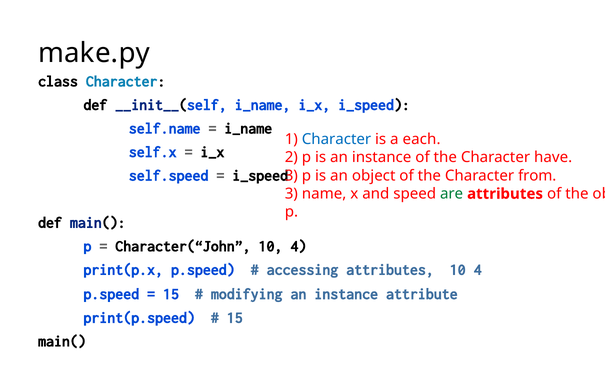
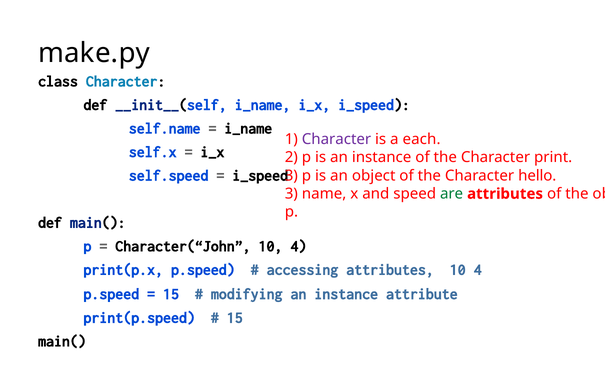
Character colour: blue -> purple (337, 139)
have: have -> print (553, 158)
from: from -> hello (537, 176)
